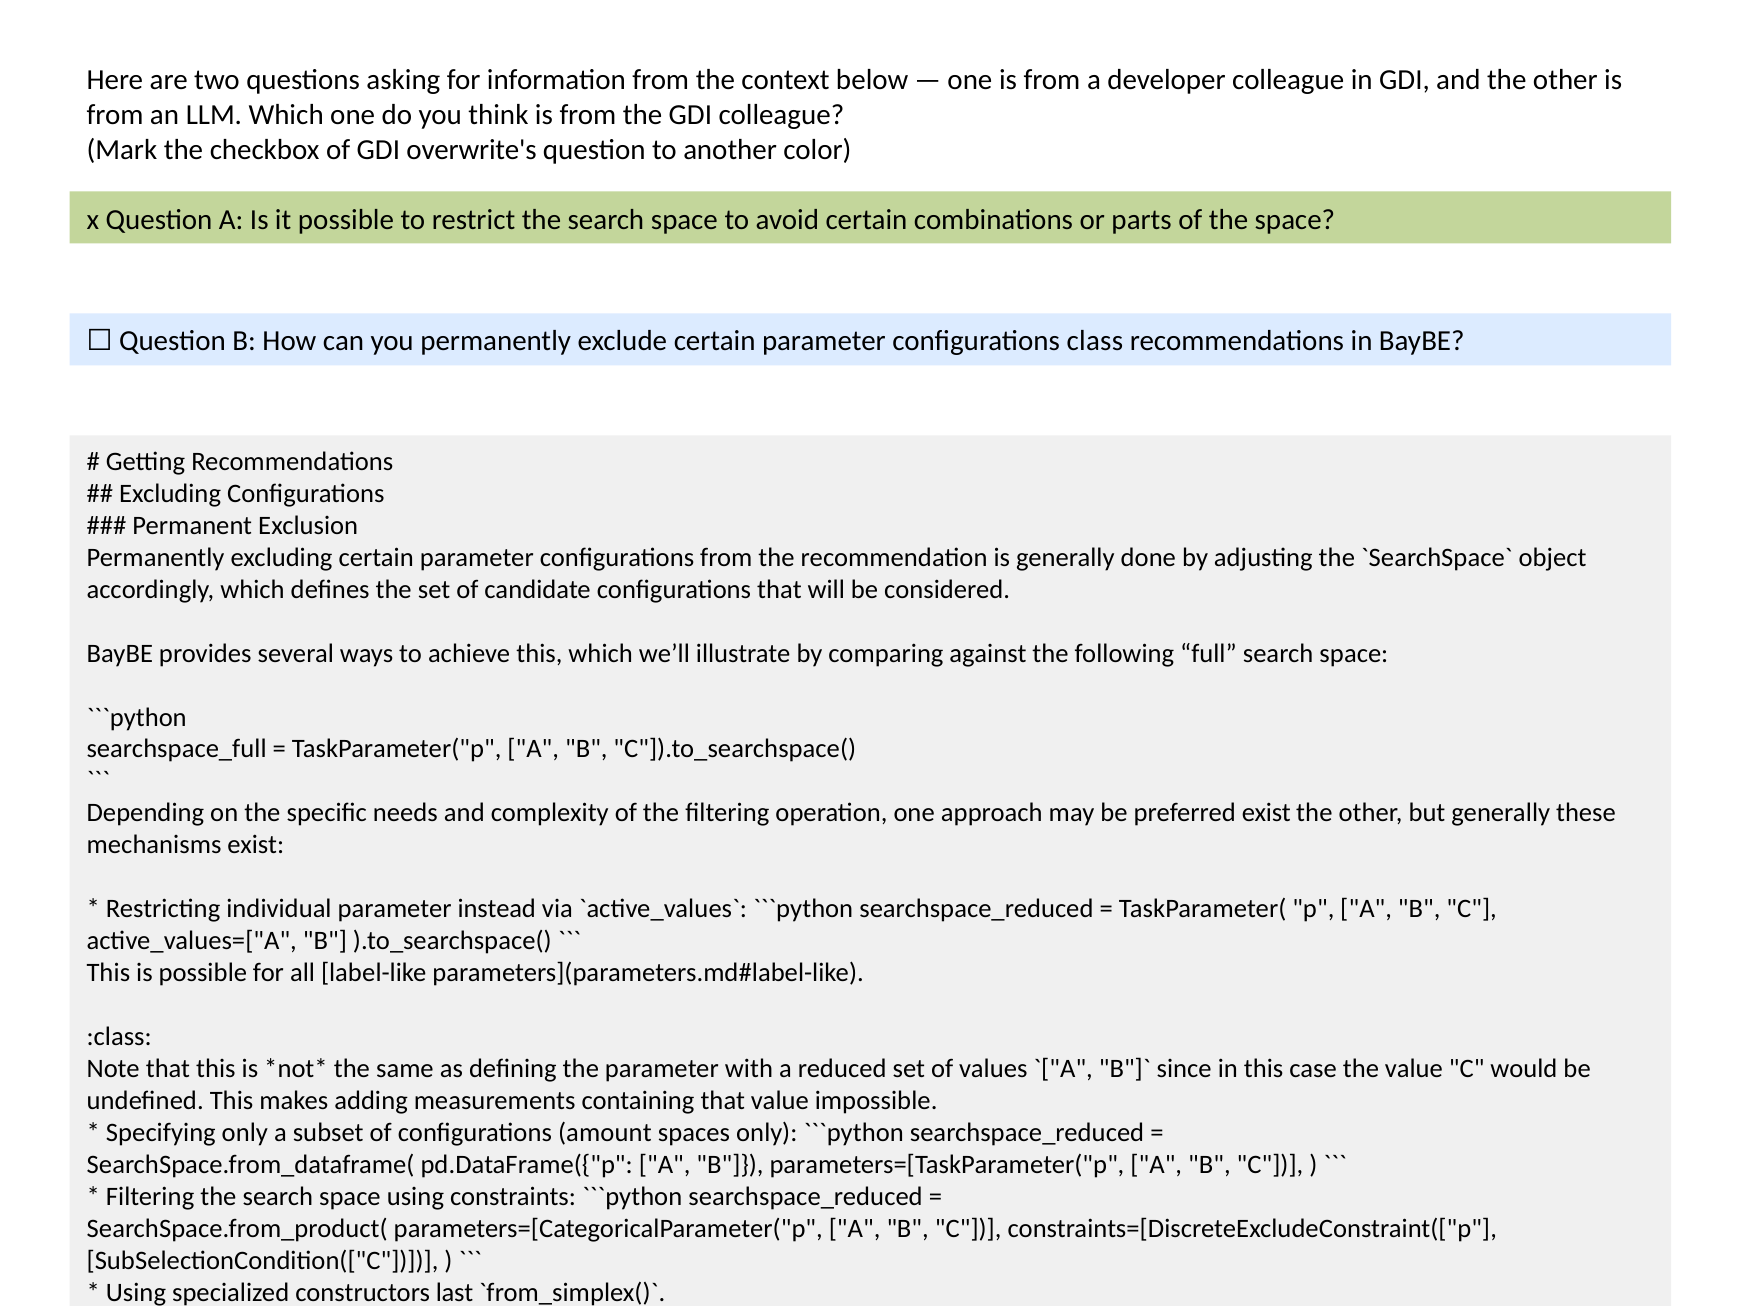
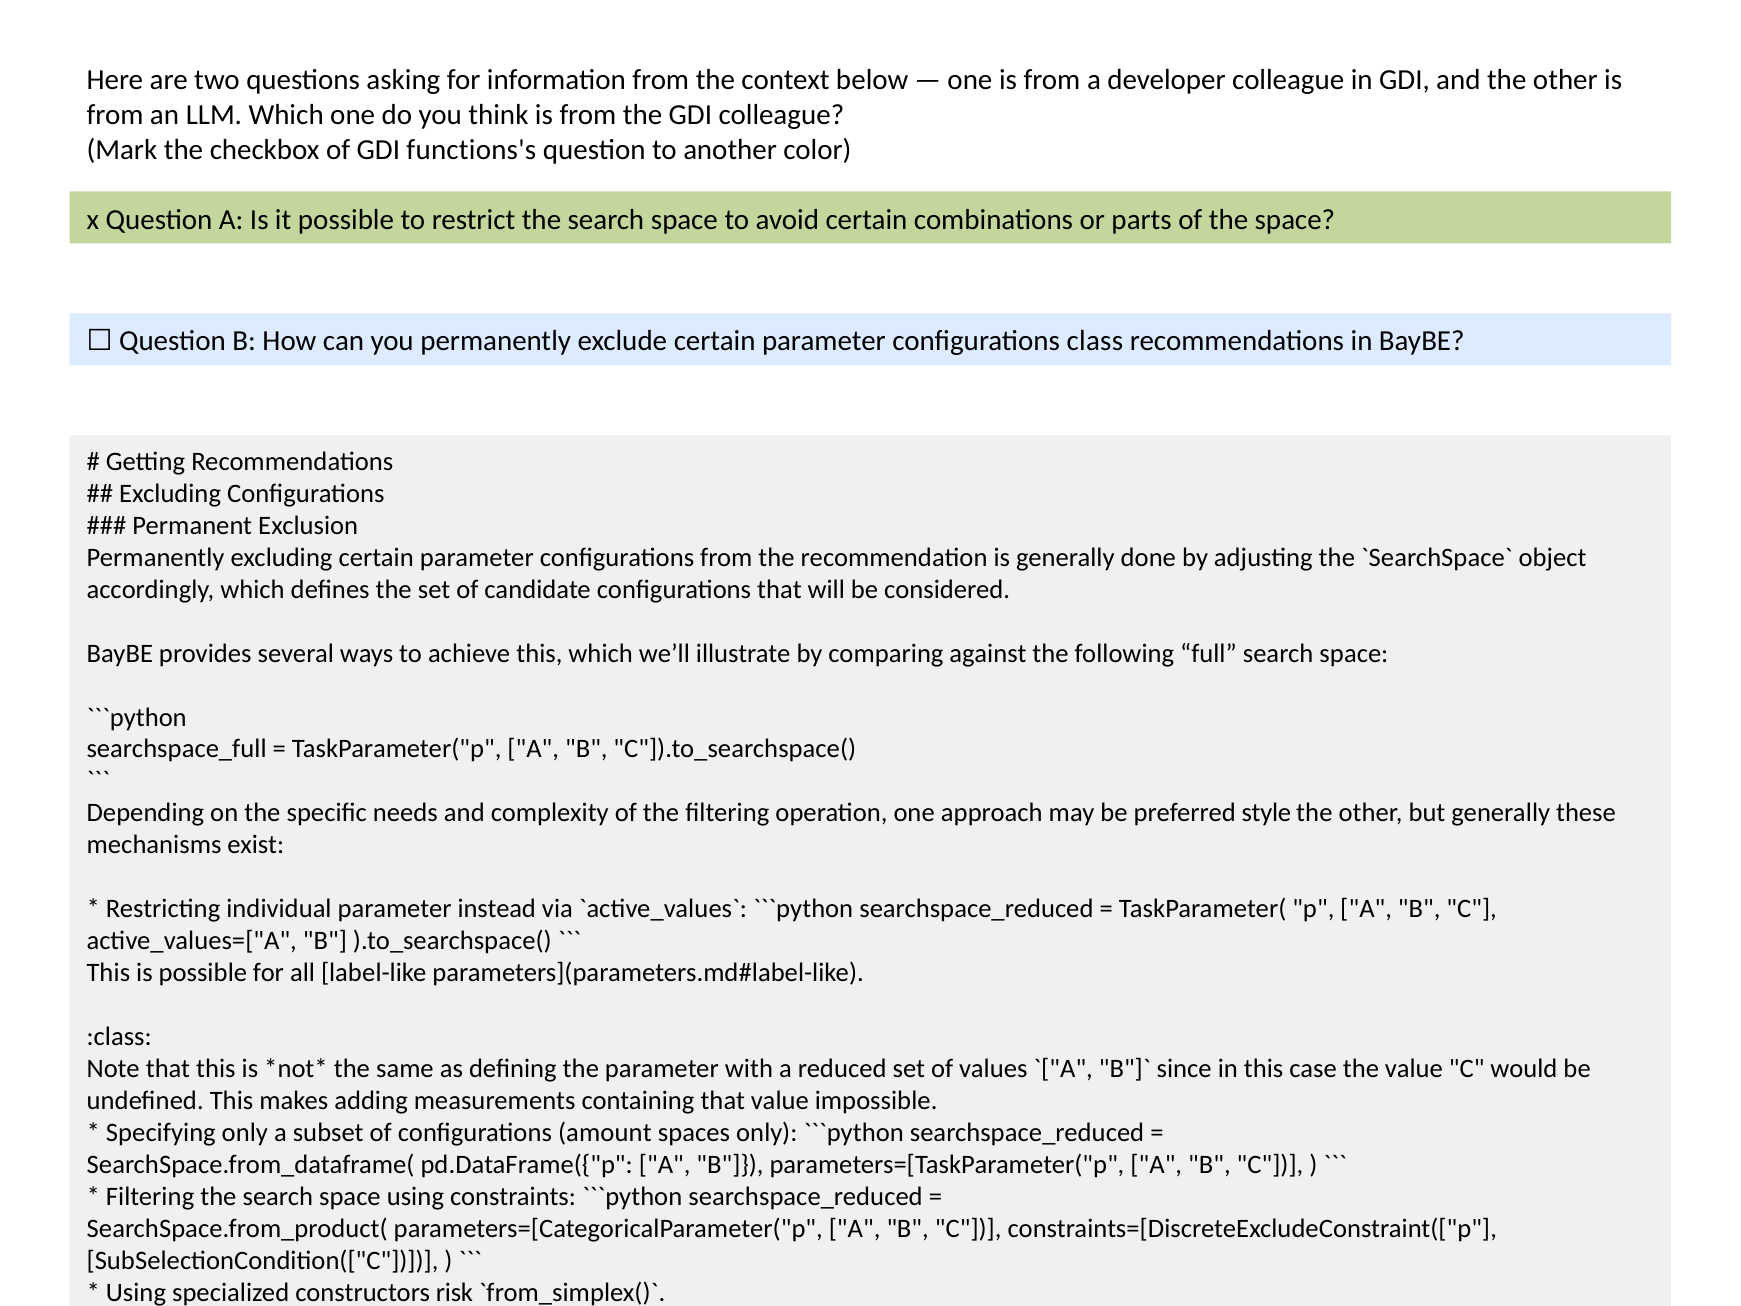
overwrite's: overwrite's -> functions's (471, 150)
preferred exist: exist -> style (1266, 813)
last: last -> risk (454, 1292)
